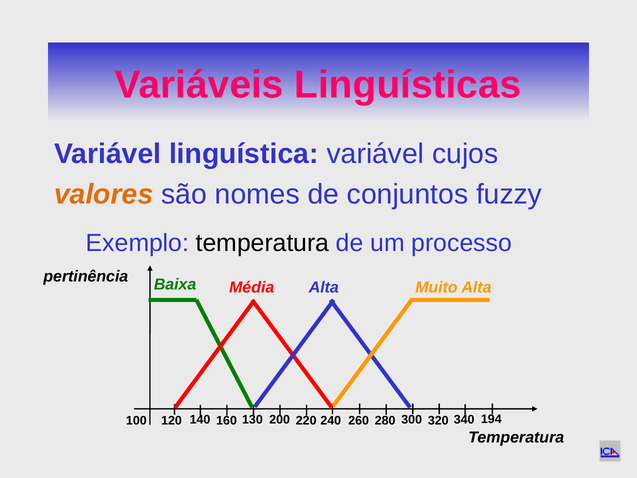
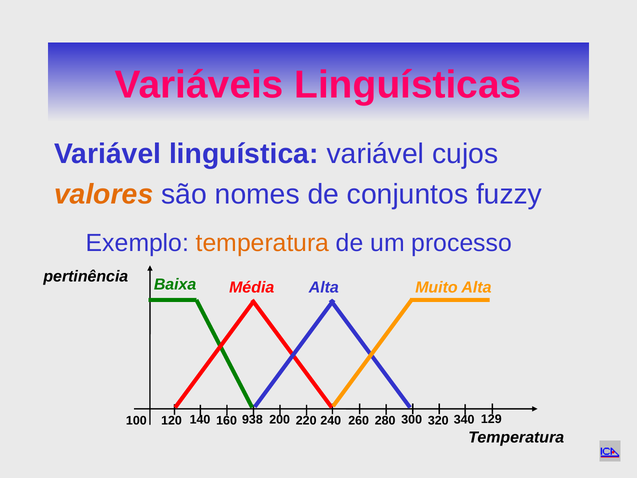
temperatura colour: black -> orange (262, 243)
130: 130 -> 938 (252, 420)
194: 194 -> 129 (491, 419)
